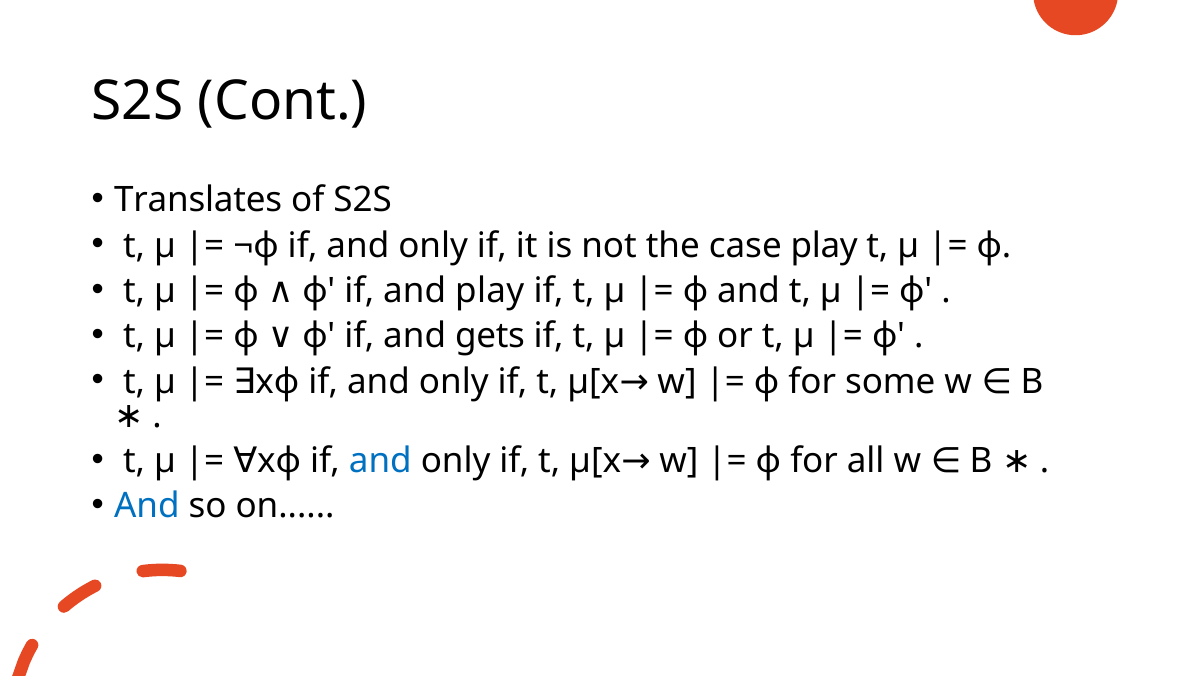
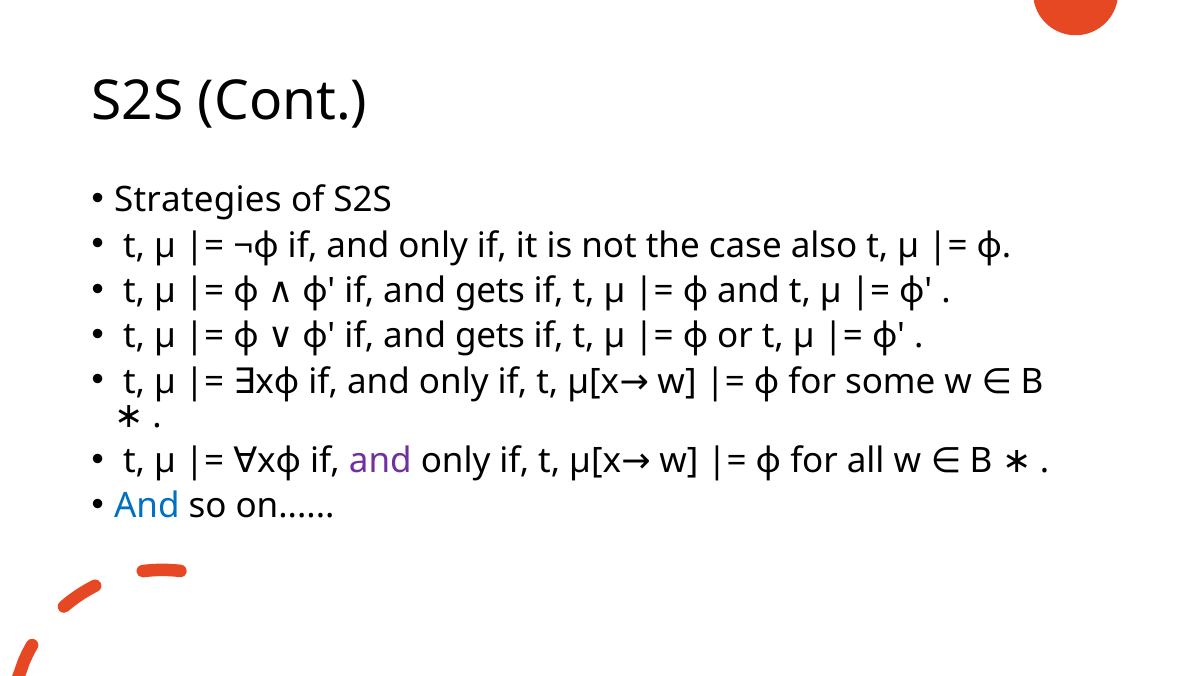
Translates: Translates -> Strategies (198, 200)
case play: play -> also (824, 245)
play: play -> gets (490, 291)
and colour: blue -> purple (380, 461)
